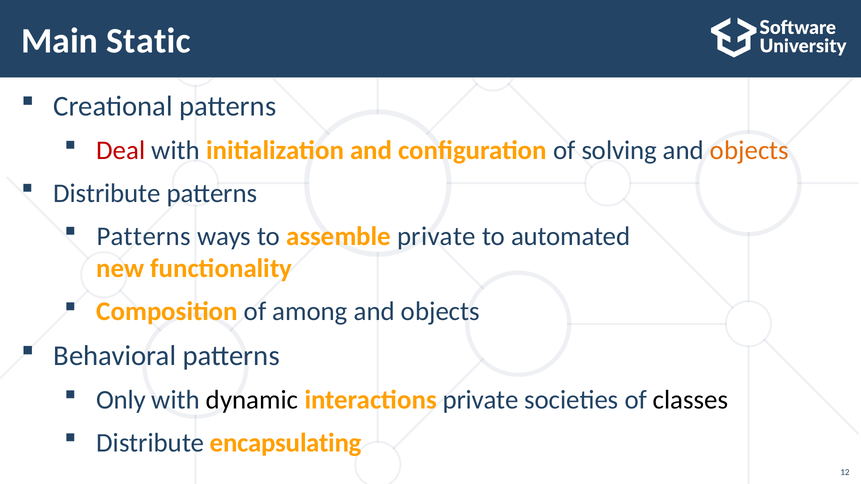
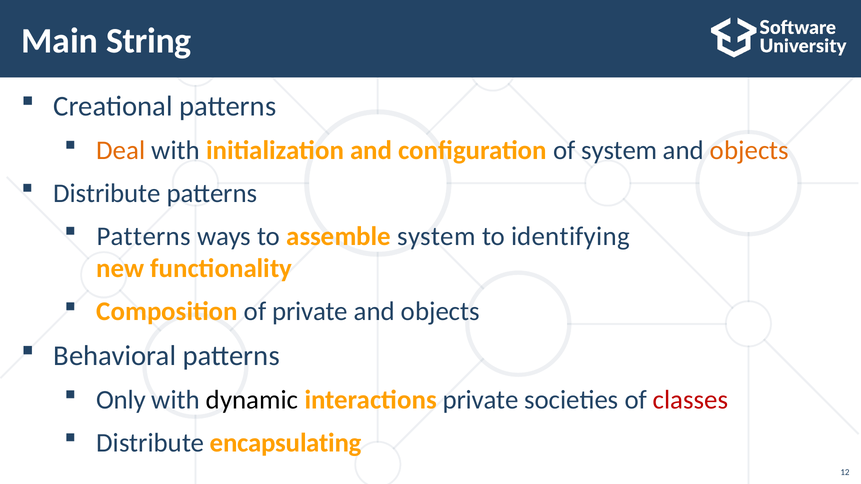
Static: Static -> String (149, 41)
Deal colour: red -> orange (121, 150)
of solving: solving -> system (619, 150)
assemble private: private -> system (436, 236)
automated: automated -> identifying (570, 236)
of among: among -> private (310, 312)
classes colour: black -> red (691, 400)
